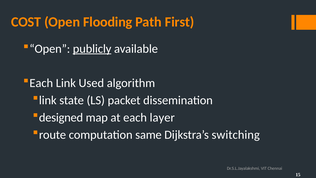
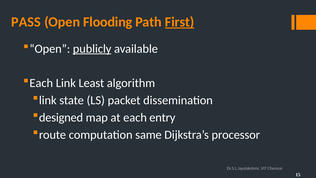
COST: COST -> PASS (26, 22)
First underline: none -> present (180, 22)
Used: Used -> Least (91, 83)
layer: layer -> entry (162, 117)
switching: switching -> processor (236, 135)
